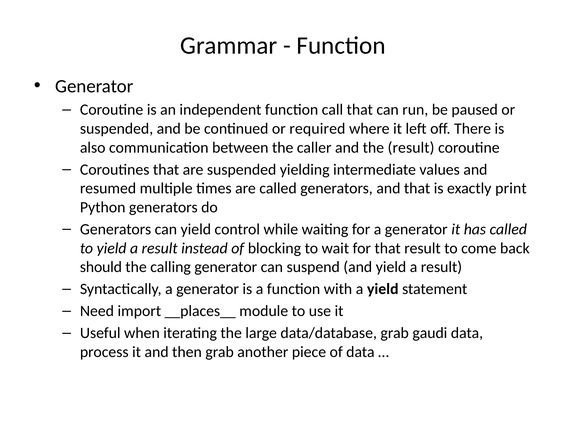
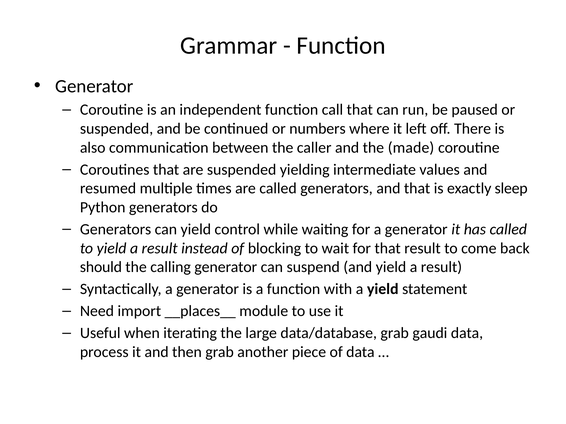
required: required -> numbers (317, 129)
the result: result -> made (411, 148)
print: print -> sleep (511, 189)
